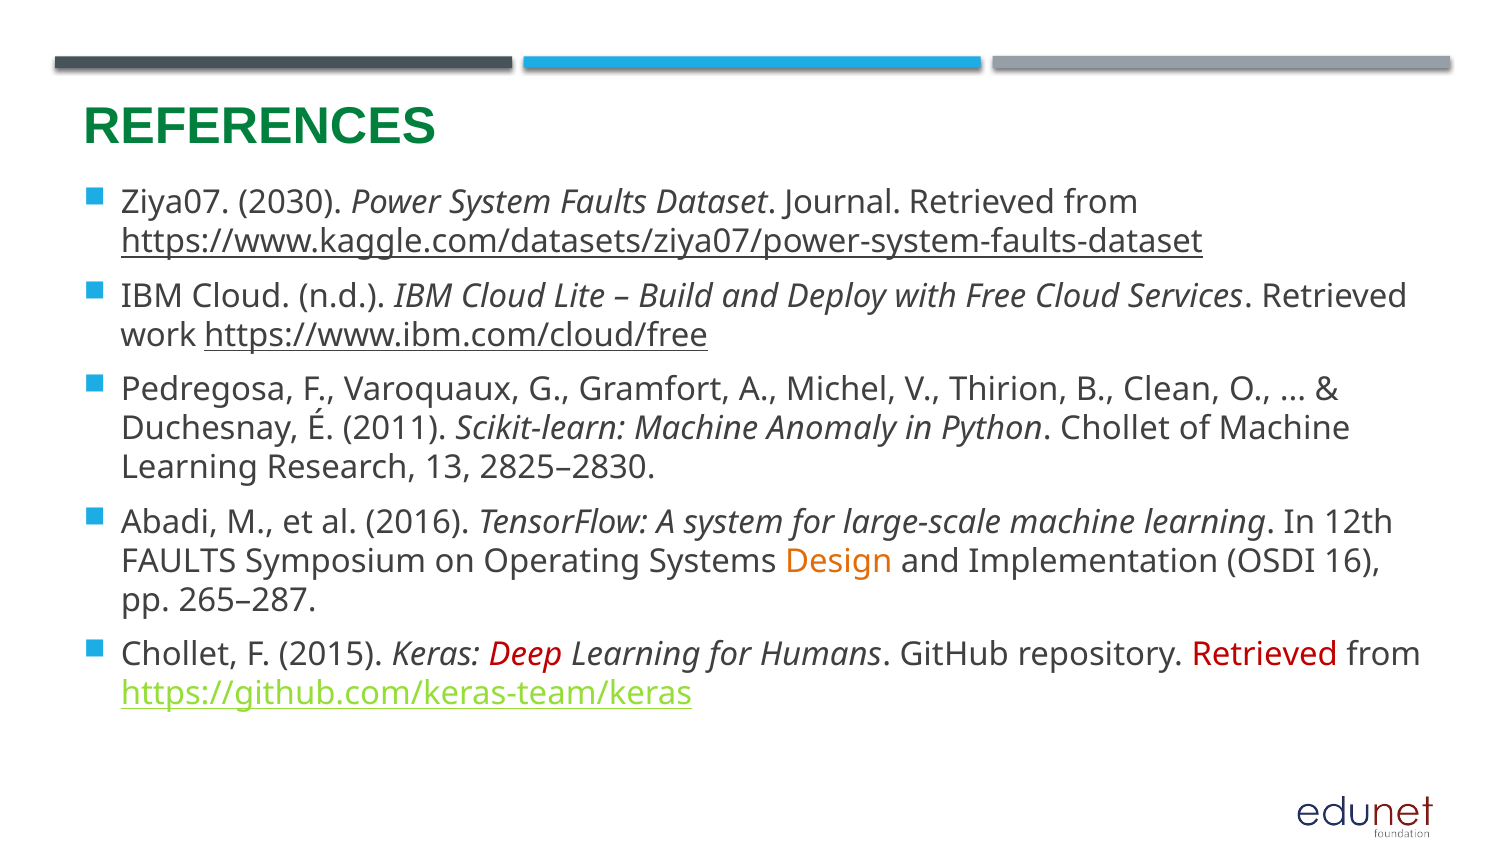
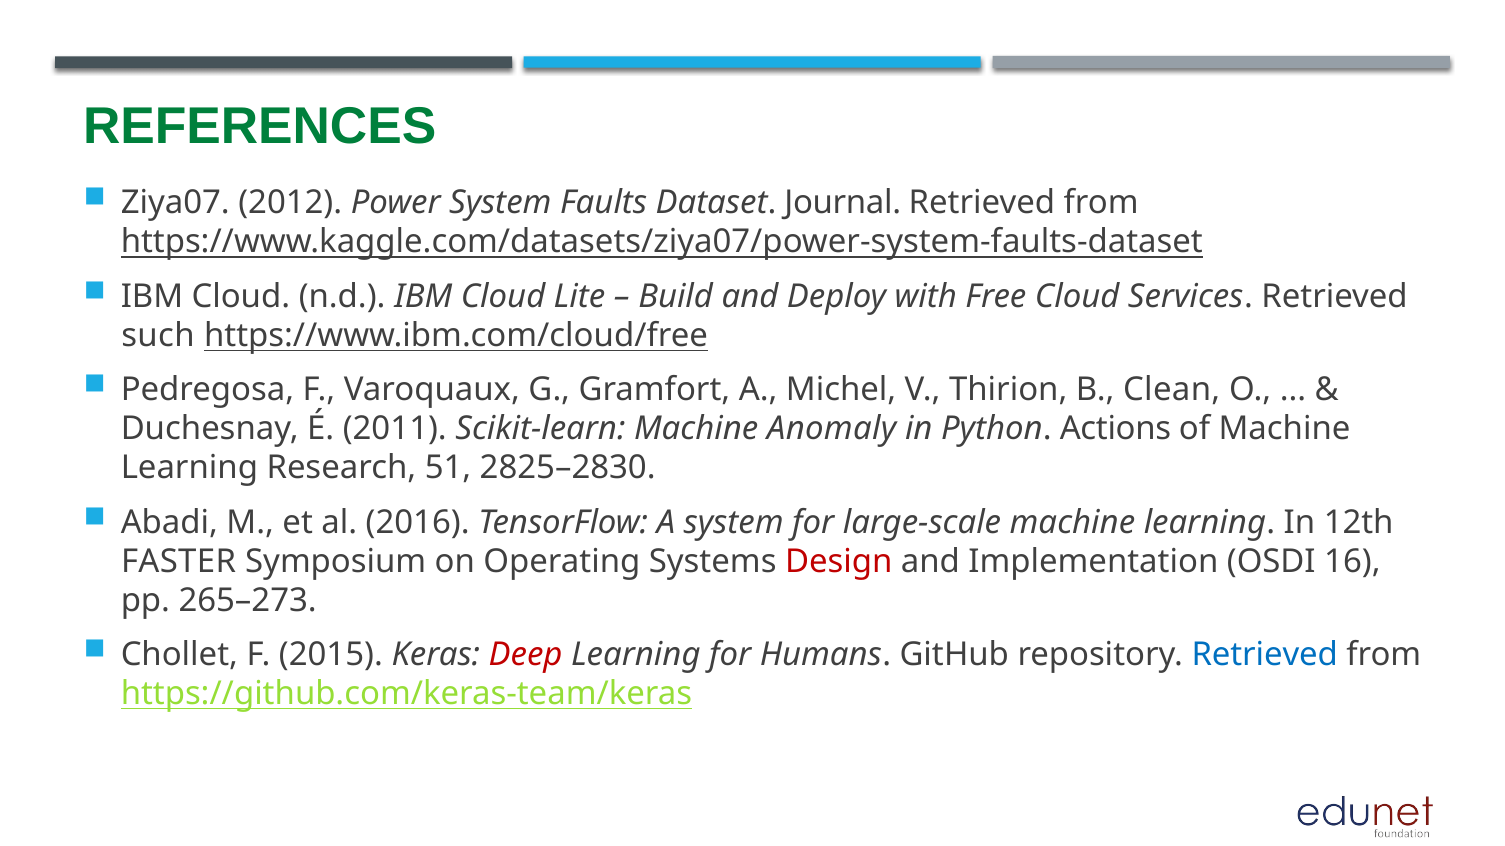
2030: 2030 -> 2012 (290, 203)
work: work -> such (158, 336)
Python Chollet: Chollet -> Actions (1115, 429)
13: 13 -> 51 (448, 468)
FAULTS: FAULTS -> FASTER (179, 562)
Design colour: orange -> red (839, 562)
265–287: 265–287 -> 265–273 (248, 601)
Retrieved colour: red -> blue (1265, 655)
